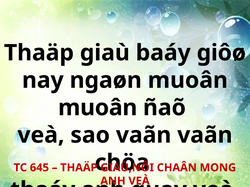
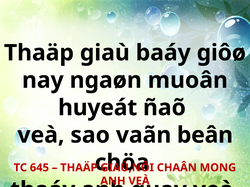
muoân: muoân -> huyeát (98, 108)
vaãn vaãn: vaãn -> beân (205, 135)
